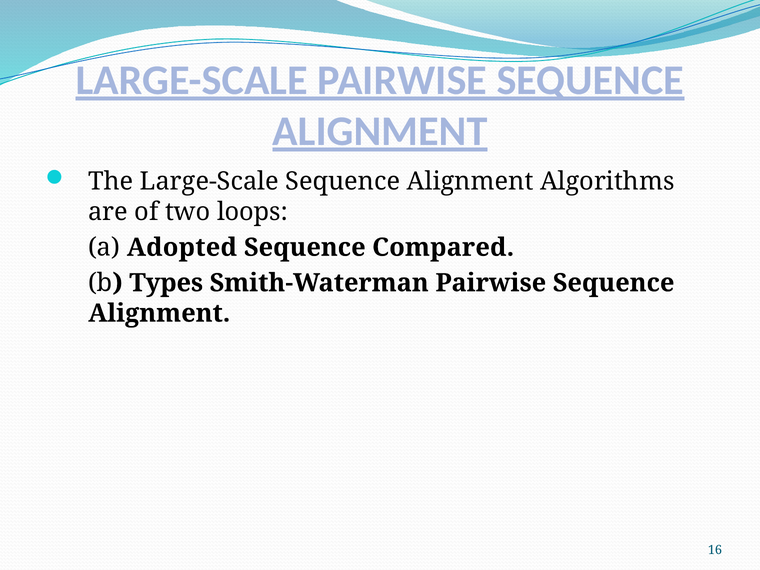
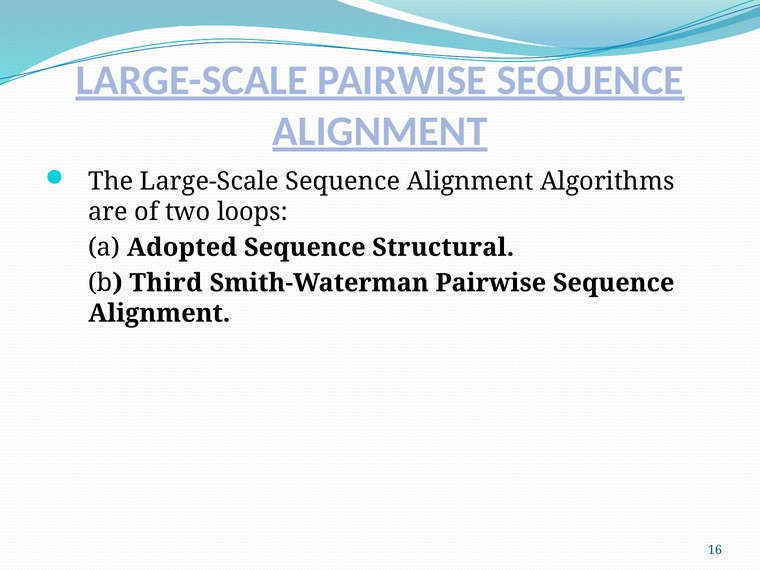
Compared: Compared -> Structural (443, 247)
Types: Types -> Third (166, 283)
